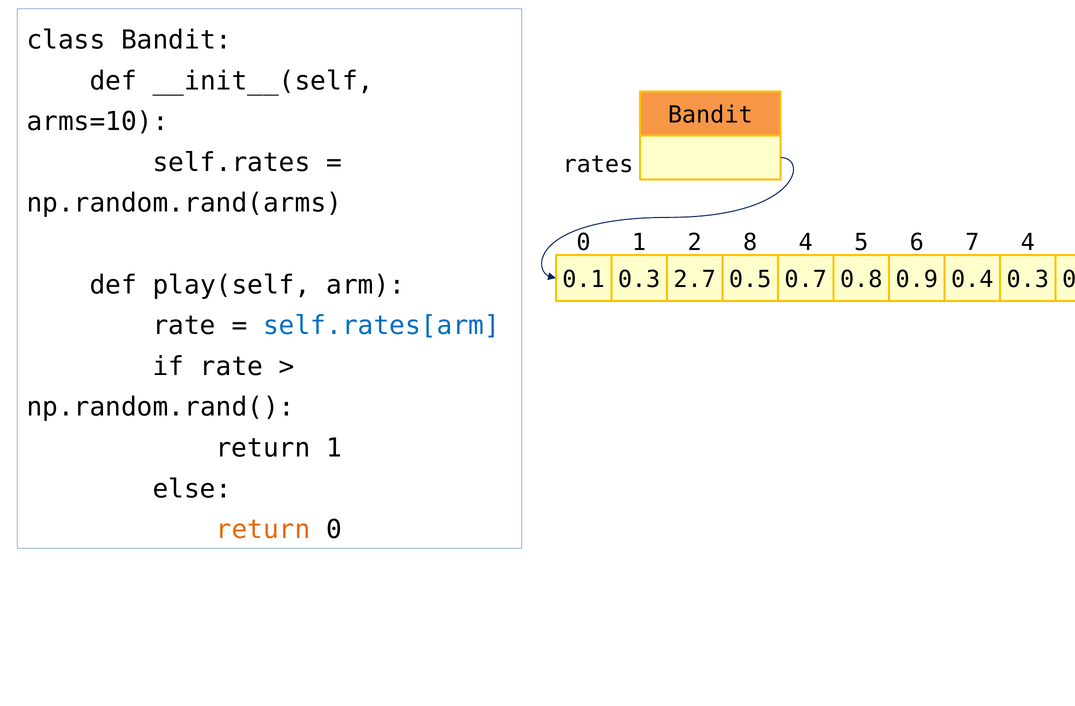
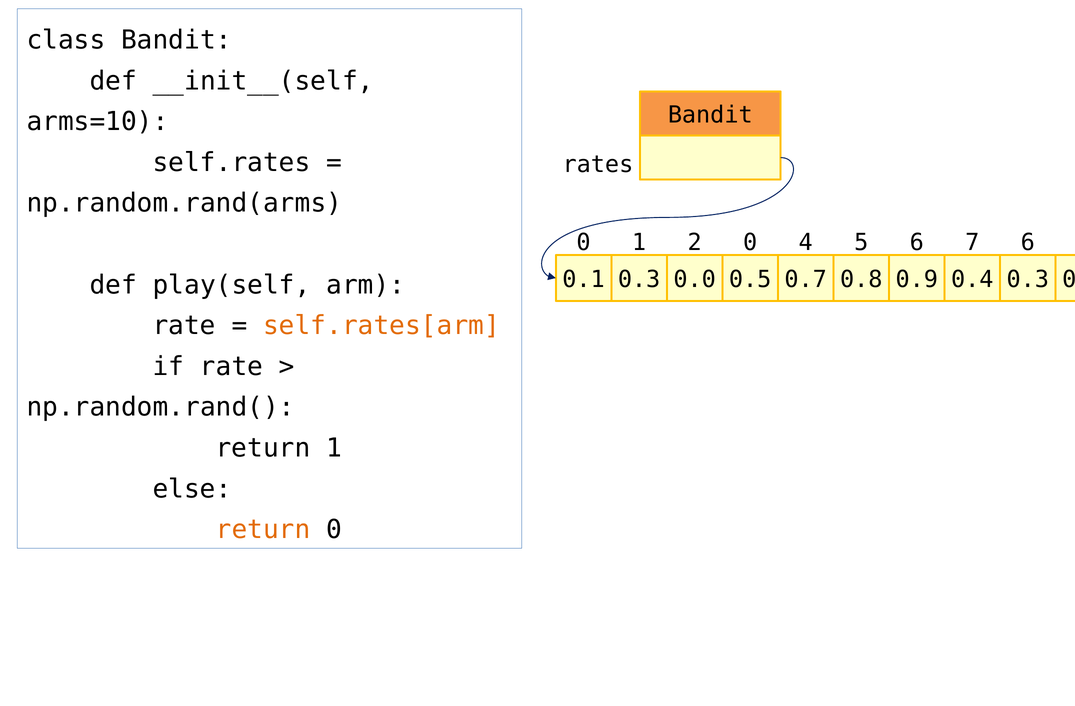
2 8: 8 -> 0 (750, 243)
7 4: 4 -> 6 (1028, 243)
2.7: 2.7 -> 0.0 (695, 280)
self.rates[arm colour: blue -> orange (381, 326)
